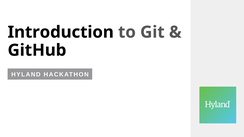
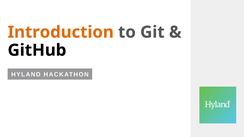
Introduction colour: black -> orange (61, 32)
